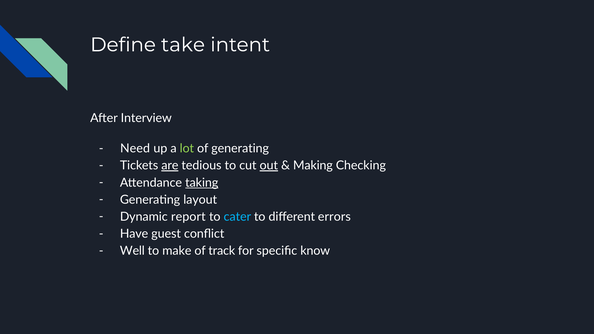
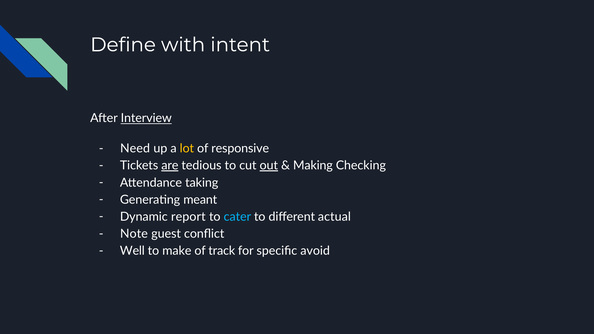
take: take -> with (183, 45)
Interview underline: none -> present (146, 118)
lot colour: light green -> yellow (187, 149)
of generating: generating -> responsive (240, 149)
taking underline: present -> none (202, 183)
layout: layout -> meant (200, 200)
errors: errors -> actual (334, 217)
Have: Have -> Note (134, 234)
know: know -> avoid (315, 251)
